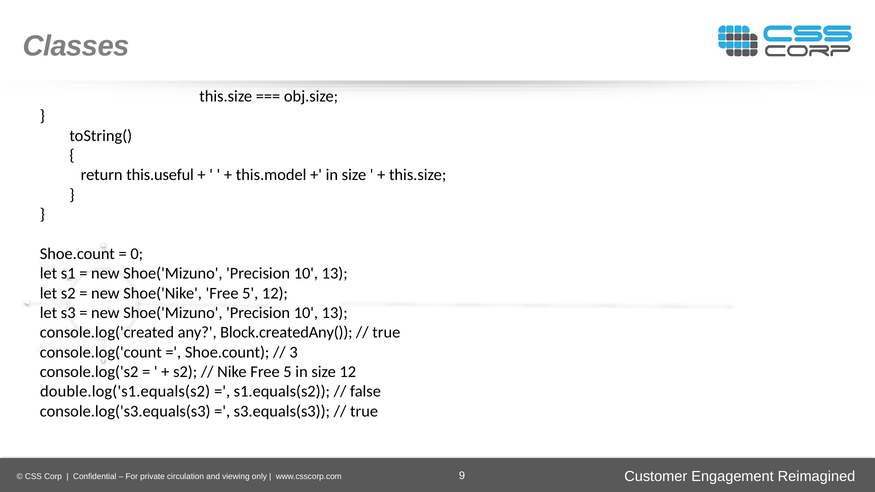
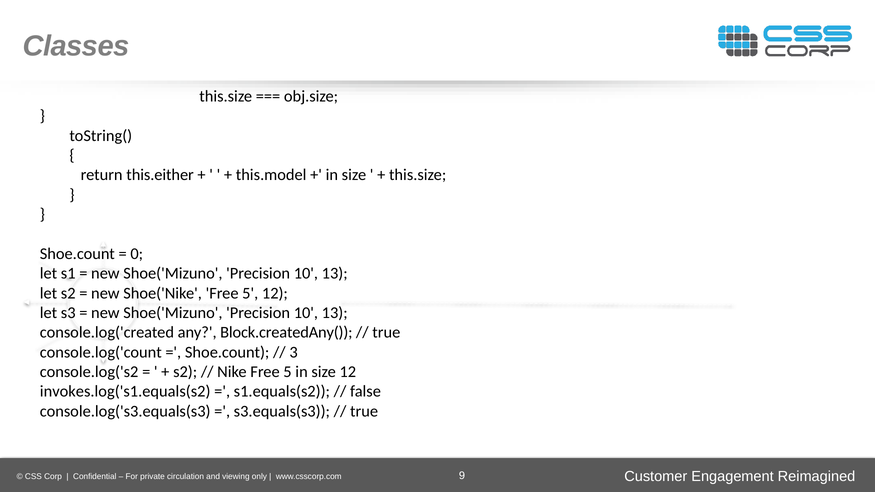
this.useful: this.useful -> this.either (160, 175)
double.log('s1.equals(s2: double.log('s1.equals(s2 -> invokes.log('s1.equals(s2 (125, 392)
